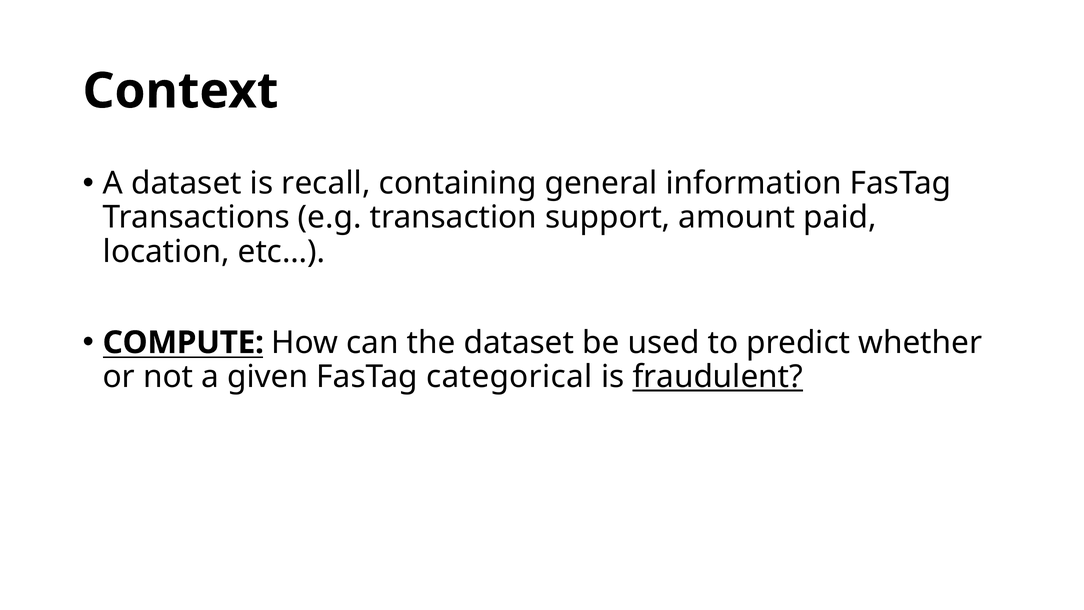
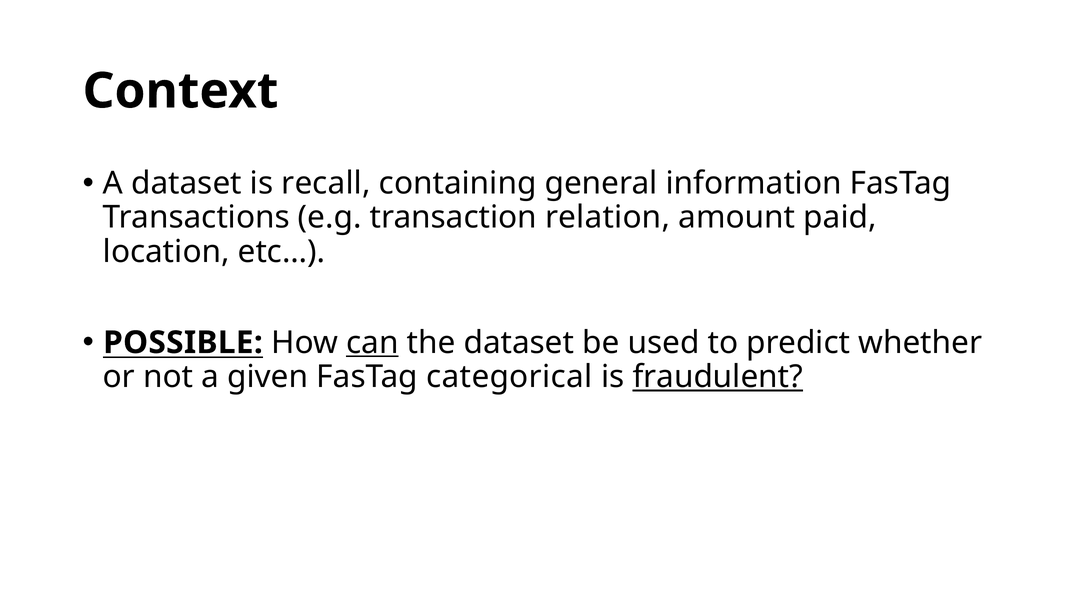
support: support -> relation (608, 217)
COMPUTE: COMPUTE -> POSSIBLE (183, 342)
can underline: none -> present (372, 342)
